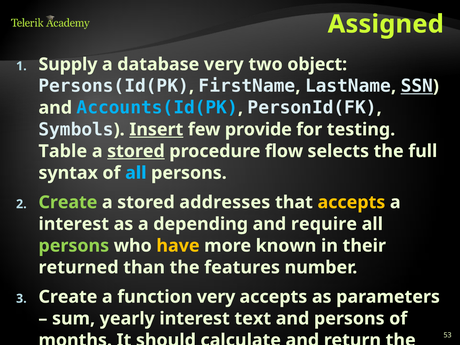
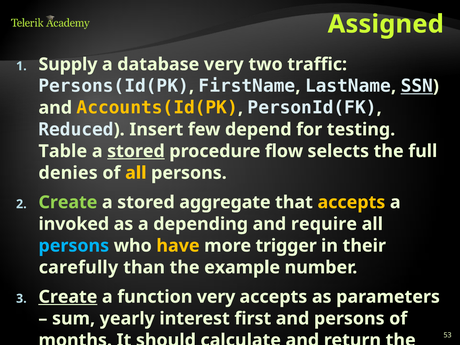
object: object -> traffic (317, 64)
Accounts(Id(PK colour: light blue -> yellow (157, 108)
Symbols: Symbols -> Reduced (76, 129)
Insert underline: present -> none (156, 129)
provide: provide -> depend (258, 129)
syntax: syntax -> denies (68, 173)
all colour: light blue -> yellow (136, 173)
addresses: addresses -> aggregate (225, 202)
interest: interest -> invoked (74, 224)
persons colour: light green -> light blue (74, 246)
known: known -> trigger (286, 246)
returned: returned -> carefully (78, 267)
features: features -> example (242, 267)
Create underline: none -> present (68, 297)
text: text -> first (253, 319)
